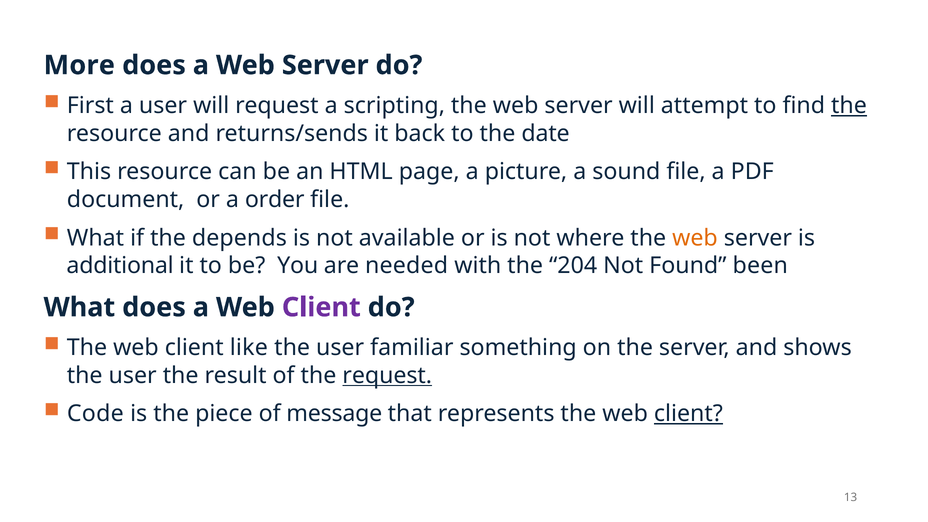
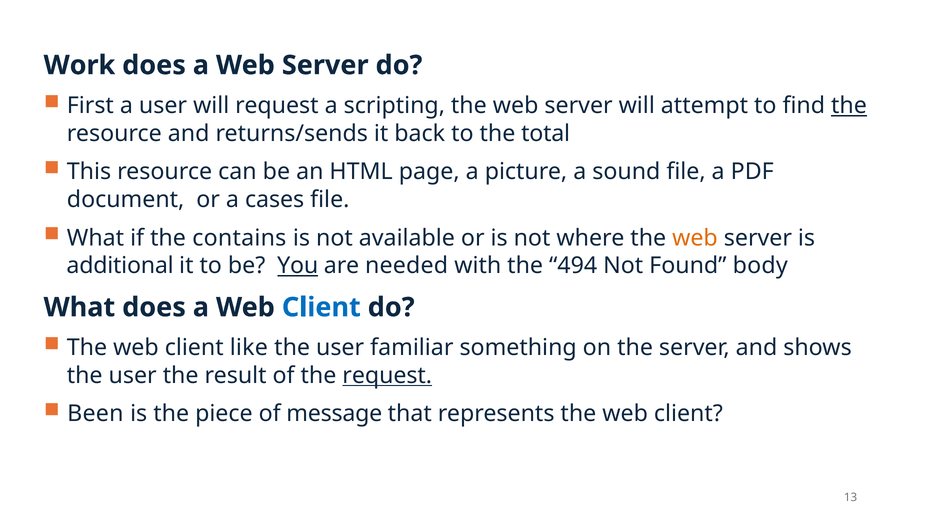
More: More -> Work (79, 65)
date: date -> total (546, 133)
order: order -> cases (275, 200)
depends: depends -> contains (239, 238)
You underline: none -> present (298, 266)
204: 204 -> 494 (573, 266)
been: been -> body (760, 266)
Client colour: purple -> blue (321, 307)
Code: Code -> Been (95, 414)
client underline: present -> none (688, 414)
